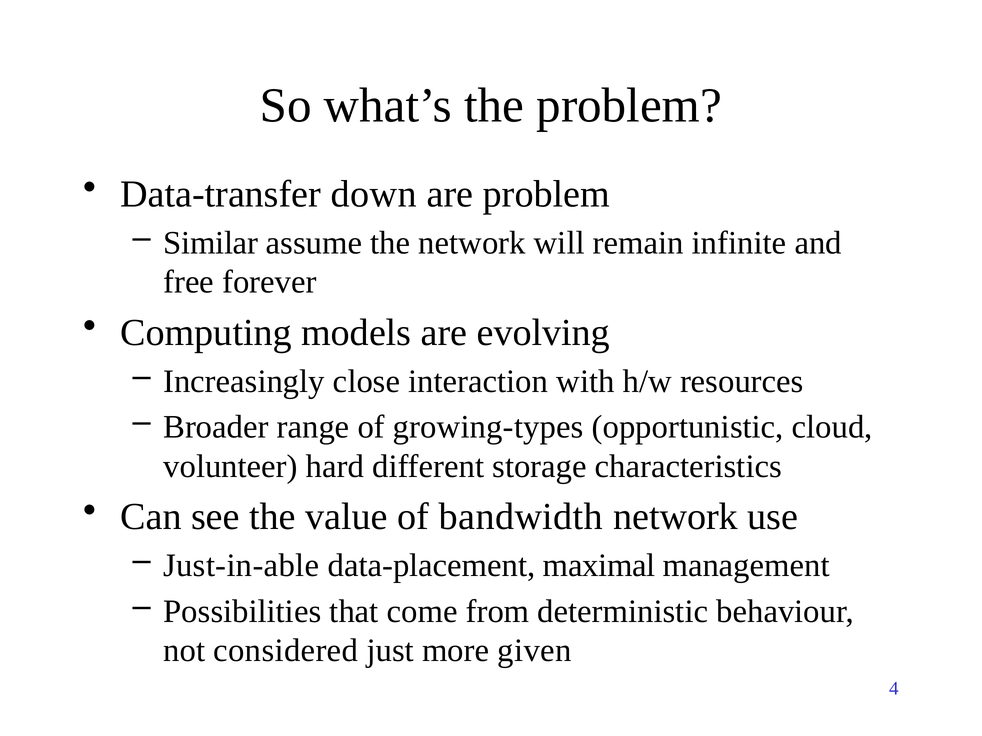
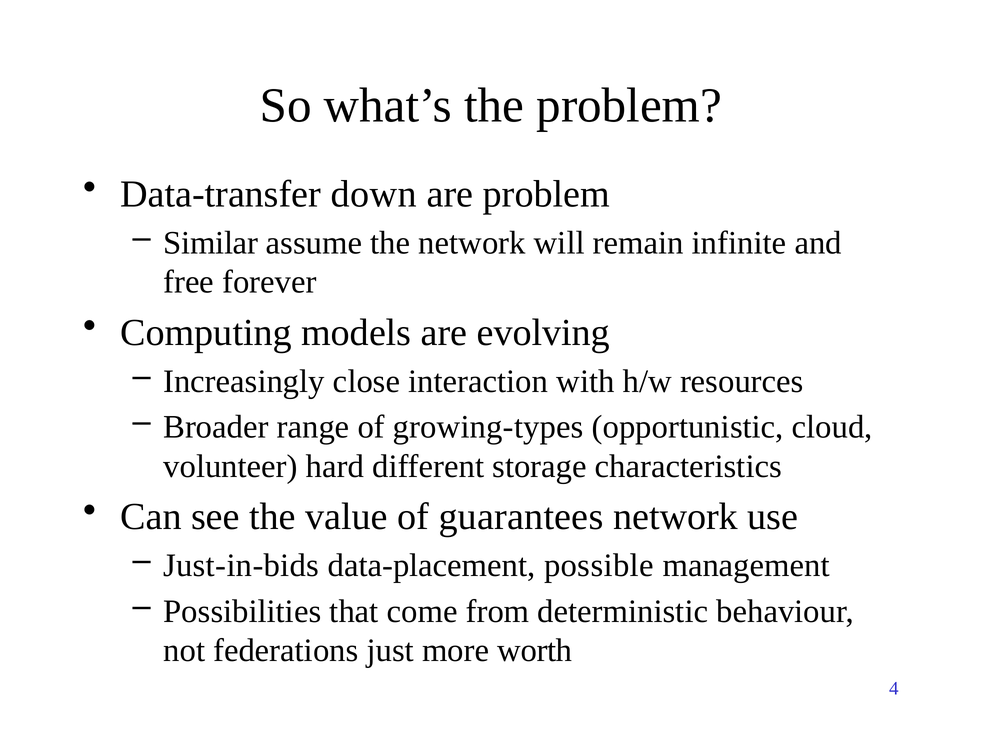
bandwidth: bandwidth -> guarantees (521, 517)
Just-in-able: Just-in-able -> Just-in-bids (241, 566)
maximal: maximal -> possible (599, 566)
considered: considered -> federations (286, 651)
given: given -> worth (535, 651)
